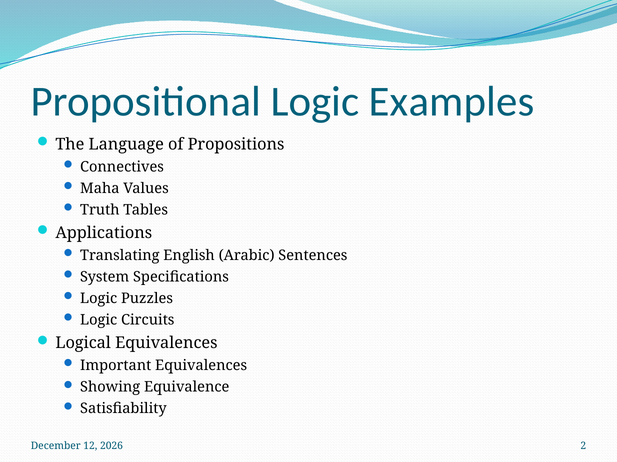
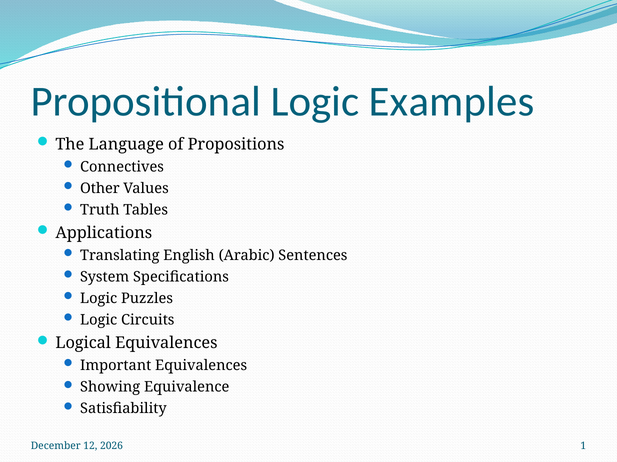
Maha: Maha -> Other (100, 189)
2: 2 -> 1 (583, 446)
